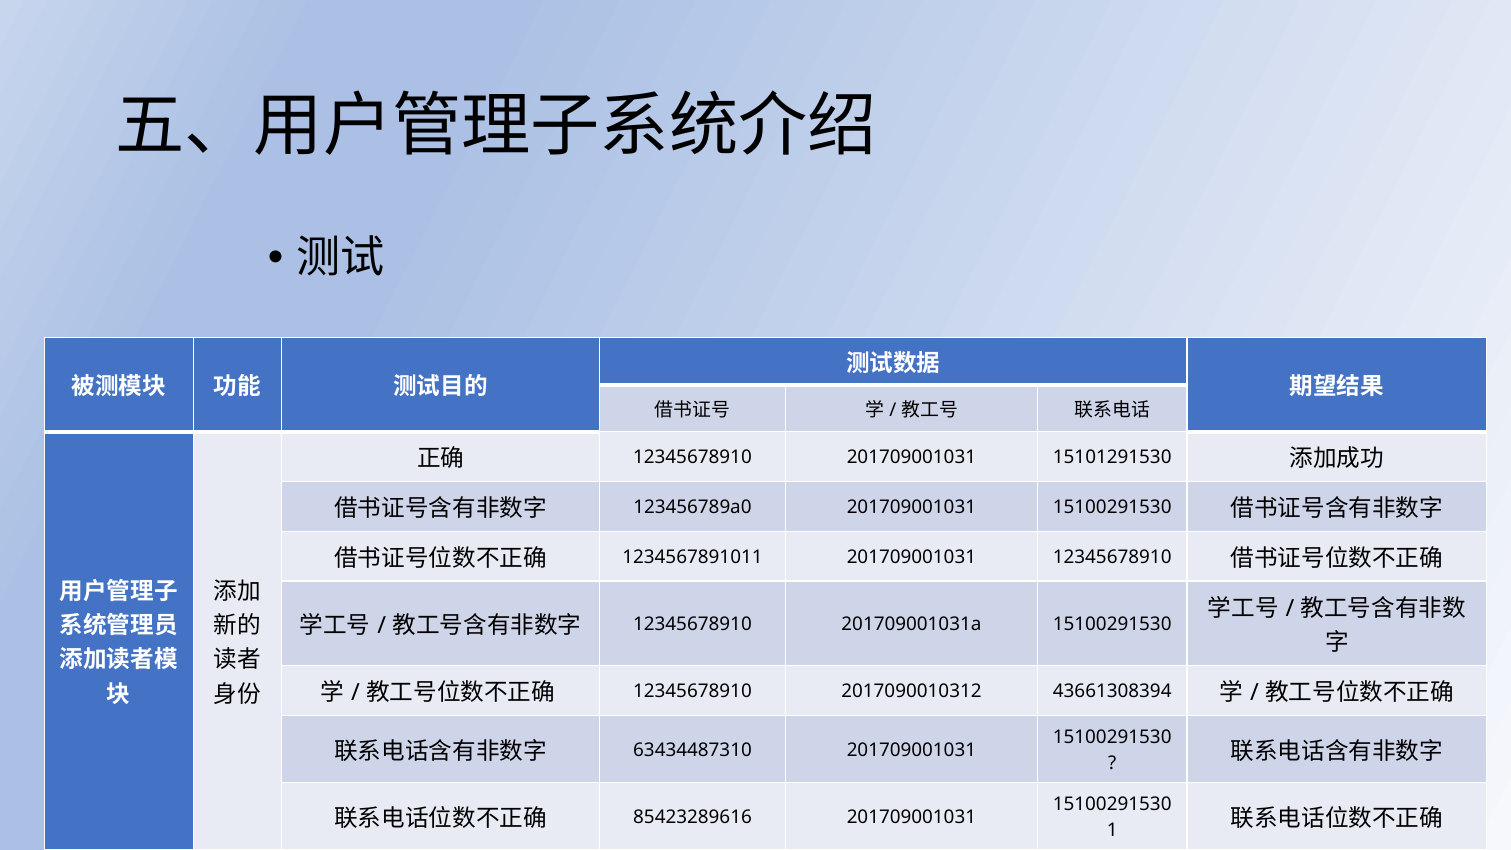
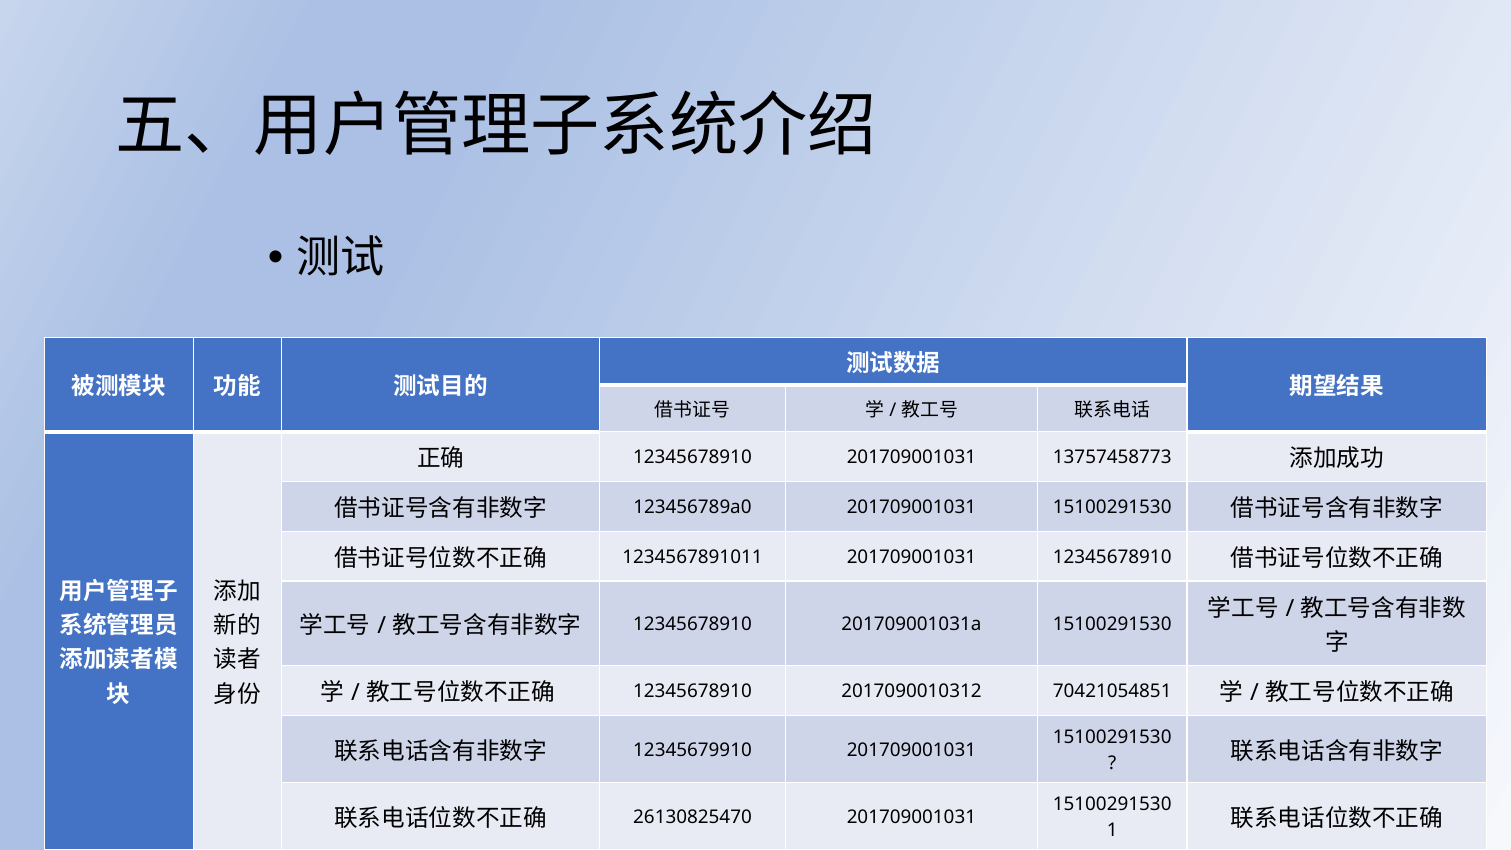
15101291530: 15101291530 -> 13757458773 (1112, 458)
43661308394: 43661308394 -> 70421054851 (1112, 691)
63434487310: 63434487310 -> 12345679910 (693, 750)
85423289616: 85423289616 -> 26130825470 (693, 817)
